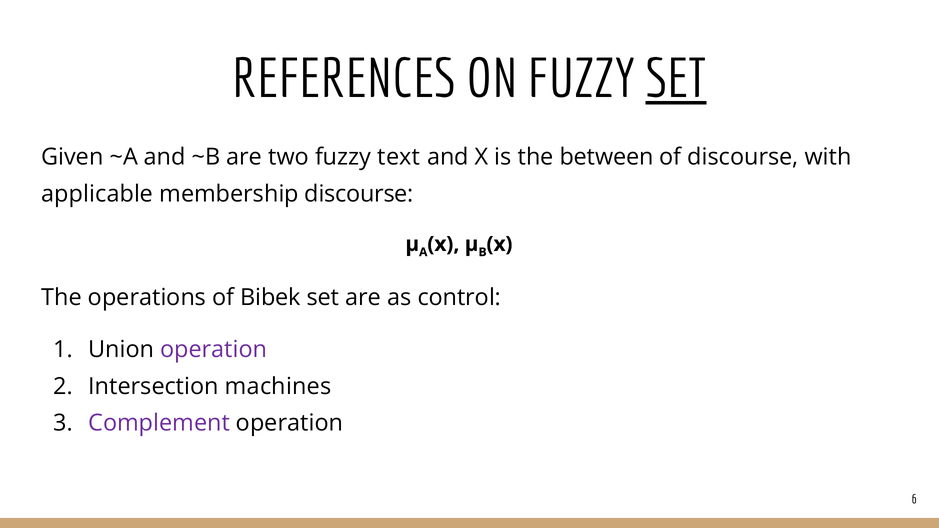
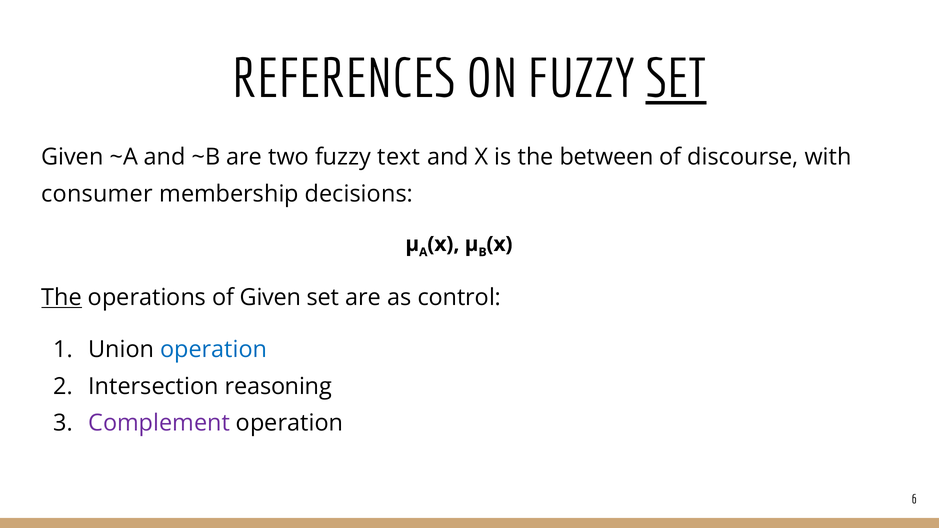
applicable: applicable -> consumer (97, 194)
membership discourse: discourse -> decisions (359, 194)
The underline: none -> present (62, 298)
of Bibek: Bibek -> Given (271, 298)
operation colour: purple -> blue (214, 350)
machines: machines -> reasoning (278, 387)
